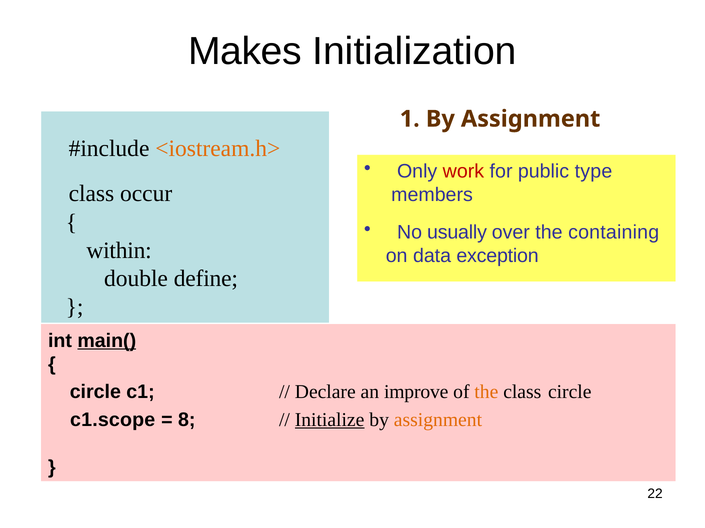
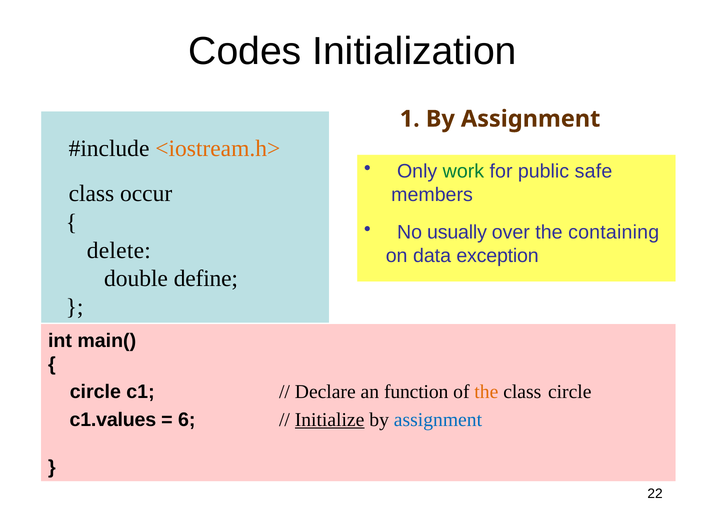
Makes: Makes -> Codes (245, 51)
work colour: red -> green (463, 172)
type: type -> safe (594, 172)
within: within -> delete (119, 251)
main( underline: present -> none (107, 341)
improve: improve -> function (416, 392)
c1.scope: c1.scope -> c1.values (113, 420)
8: 8 -> 6 (187, 420)
assignment colour: orange -> blue (438, 420)
